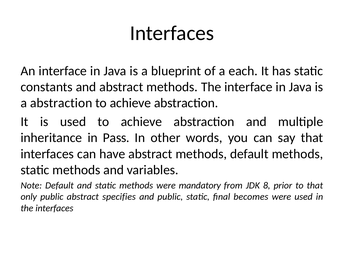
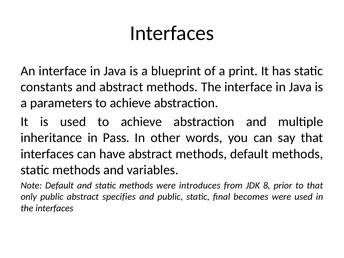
each: each -> print (243, 71)
a abstraction: abstraction -> parameters (61, 103)
mandatory: mandatory -> introduces (200, 185)
